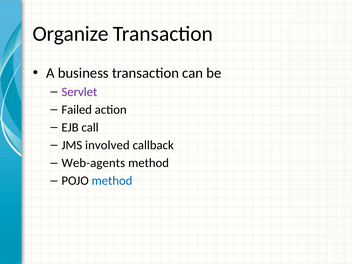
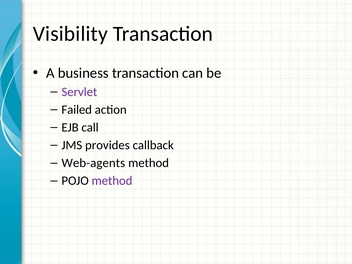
Organize: Organize -> Visibility (70, 34)
involved: involved -> provides (107, 145)
method colour: blue -> purple (112, 181)
